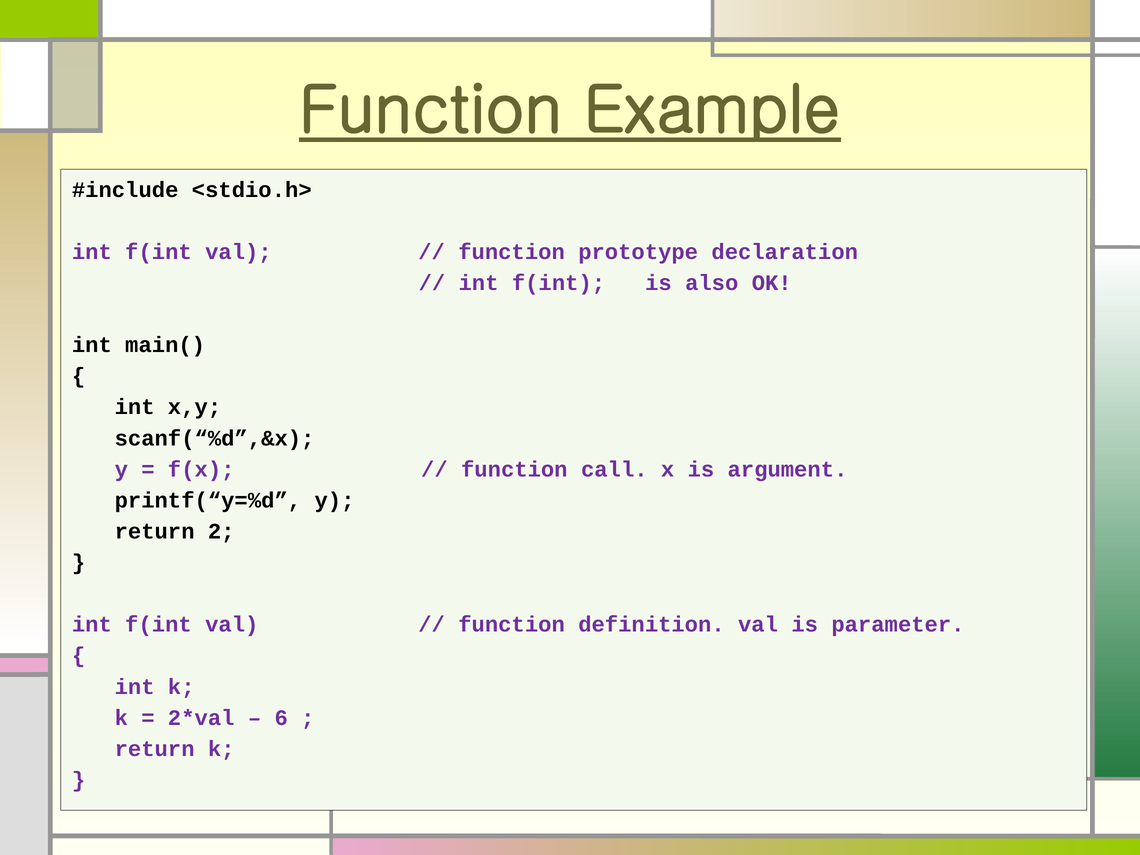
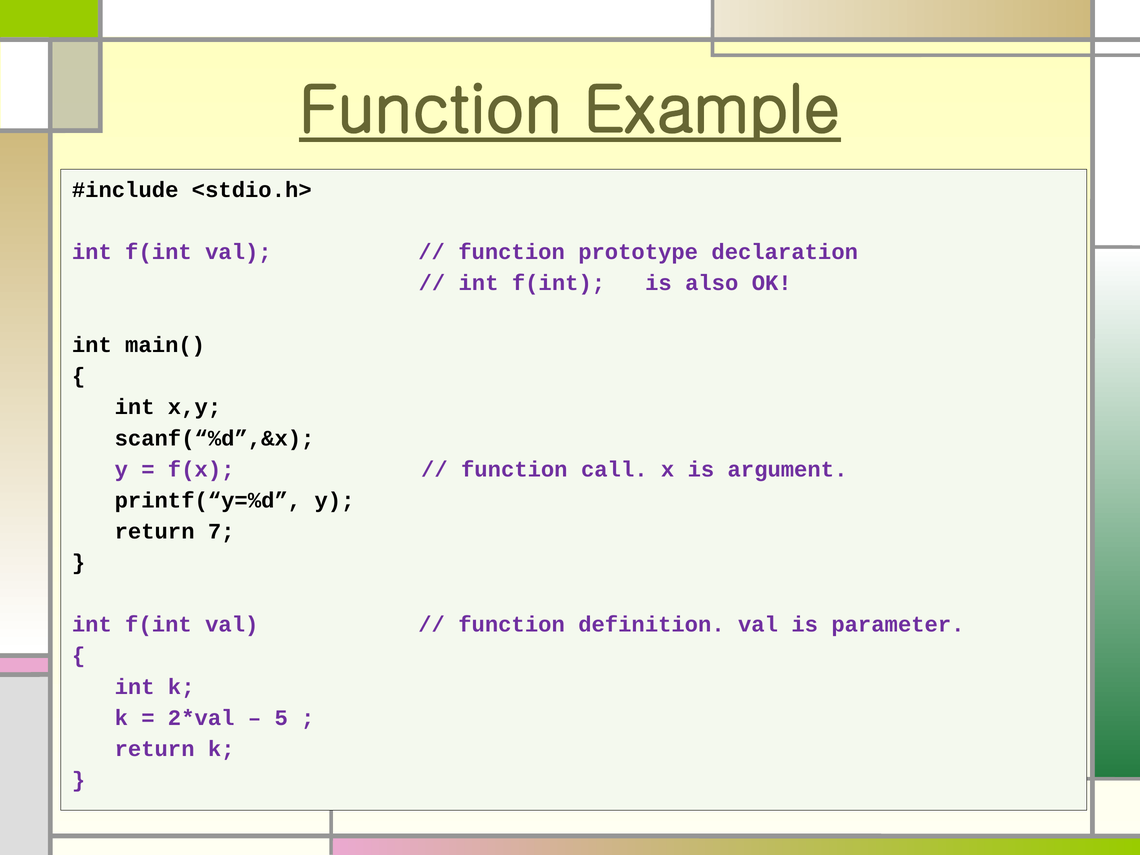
2: 2 -> 7 (221, 531)
6: 6 -> 5 (281, 718)
